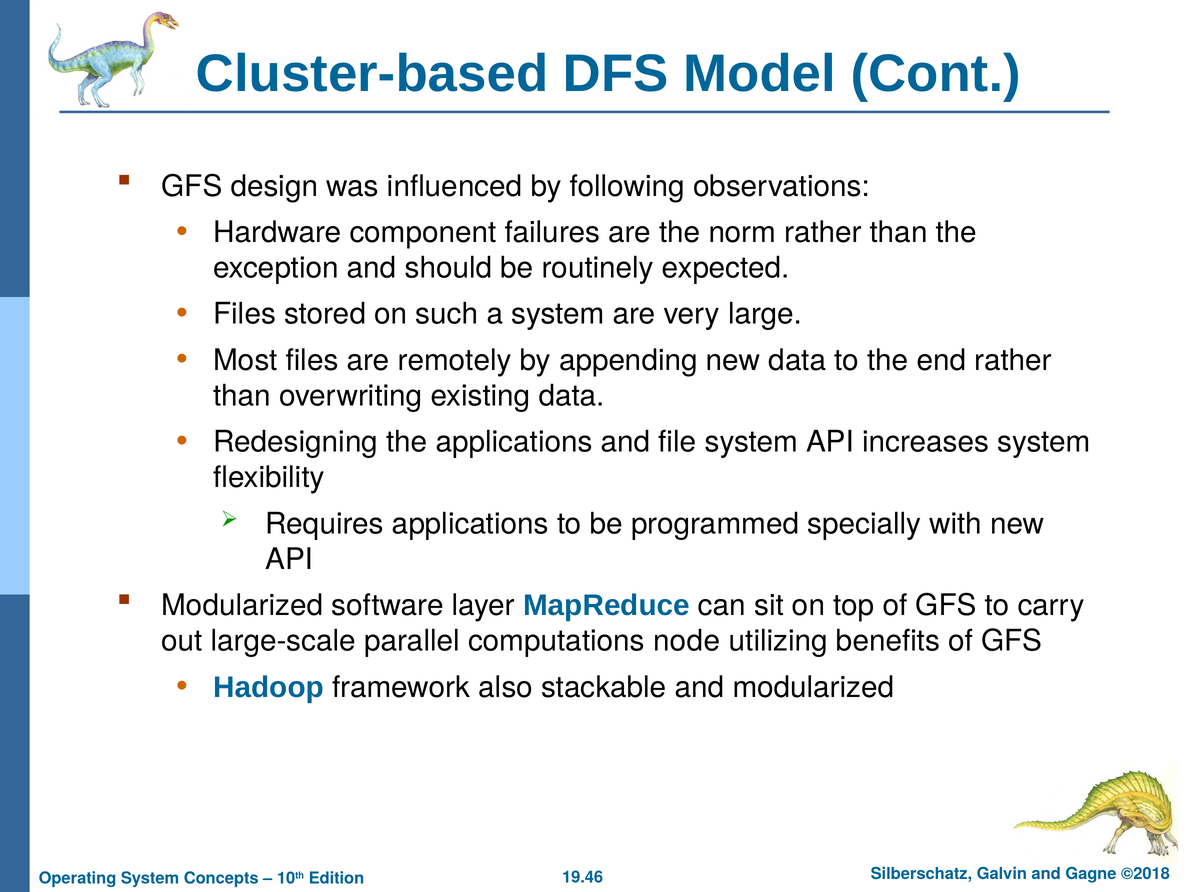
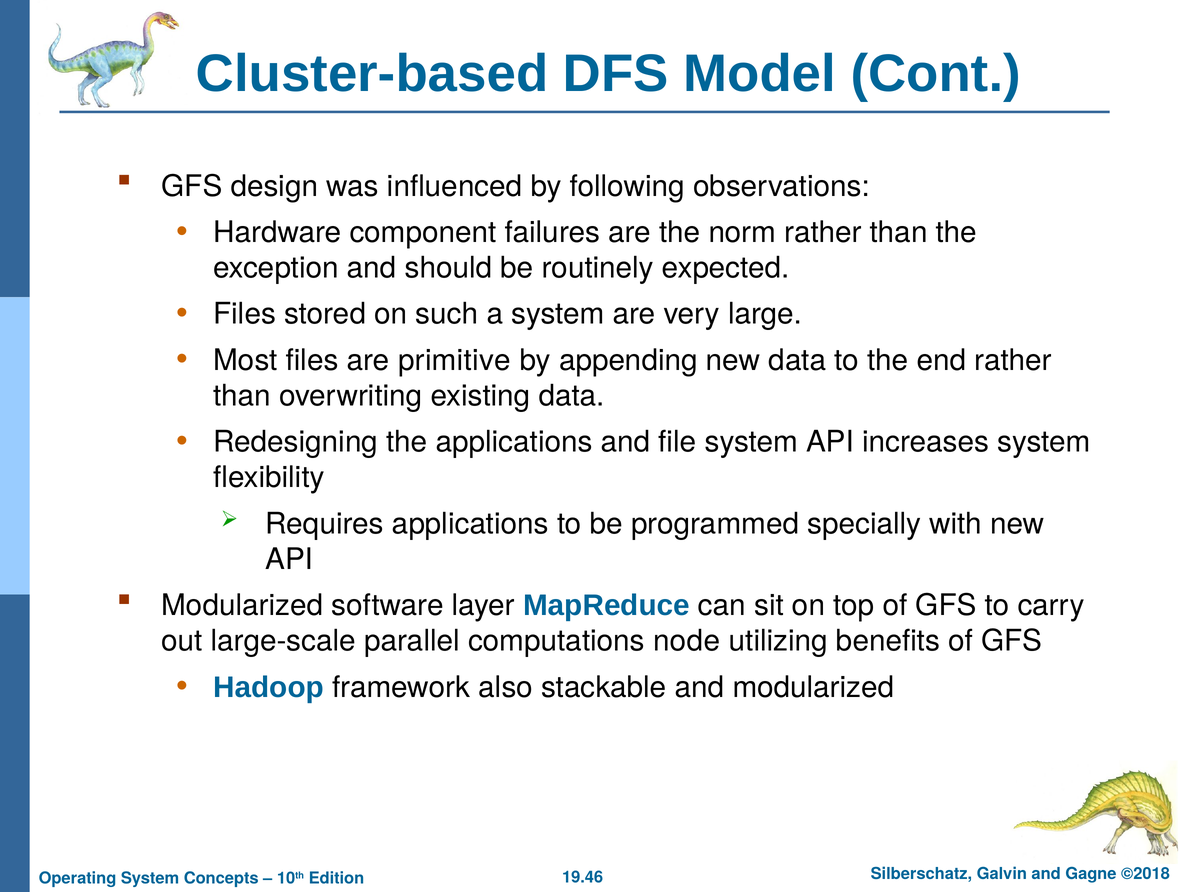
remotely: remotely -> primitive (455, 360)
